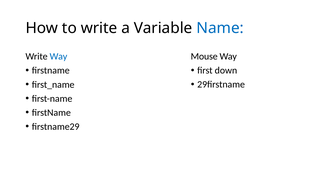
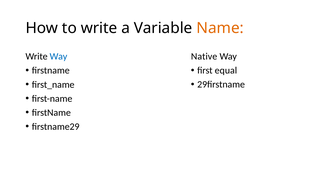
Name colour: blue -> orange (220, 28)
Mouse: Mouse -> Native (204, 57)
down: down -> equal (226, 71)
